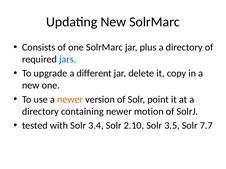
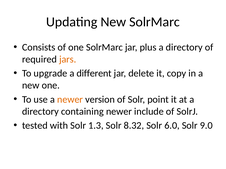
jars colour: blue -> orange (68, 59)
motion: motion -> include (149, 112)
3.4: 3.4 -> 1.3 (96, 126)
2.10: 2.10 -> 8.32 (134, 126)
3.5: 3.5 -> 6.0 (172, 126)
7.7: 7.7 -> 9.0 (206, 126)
